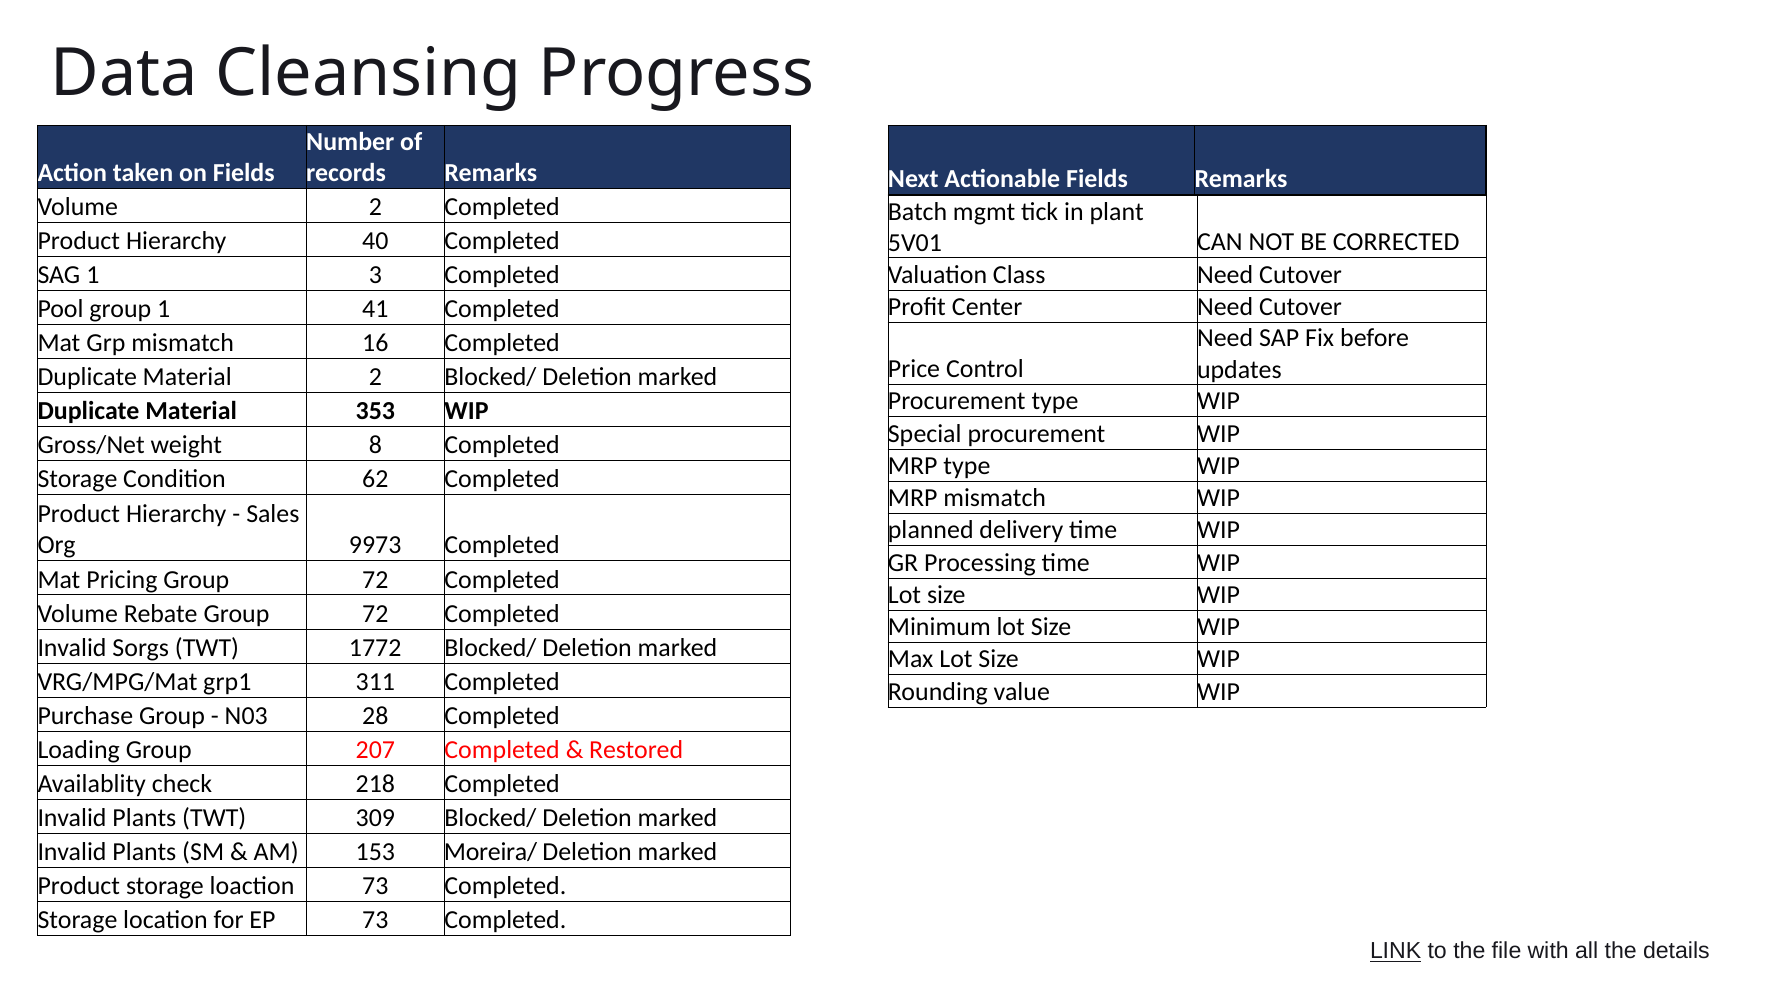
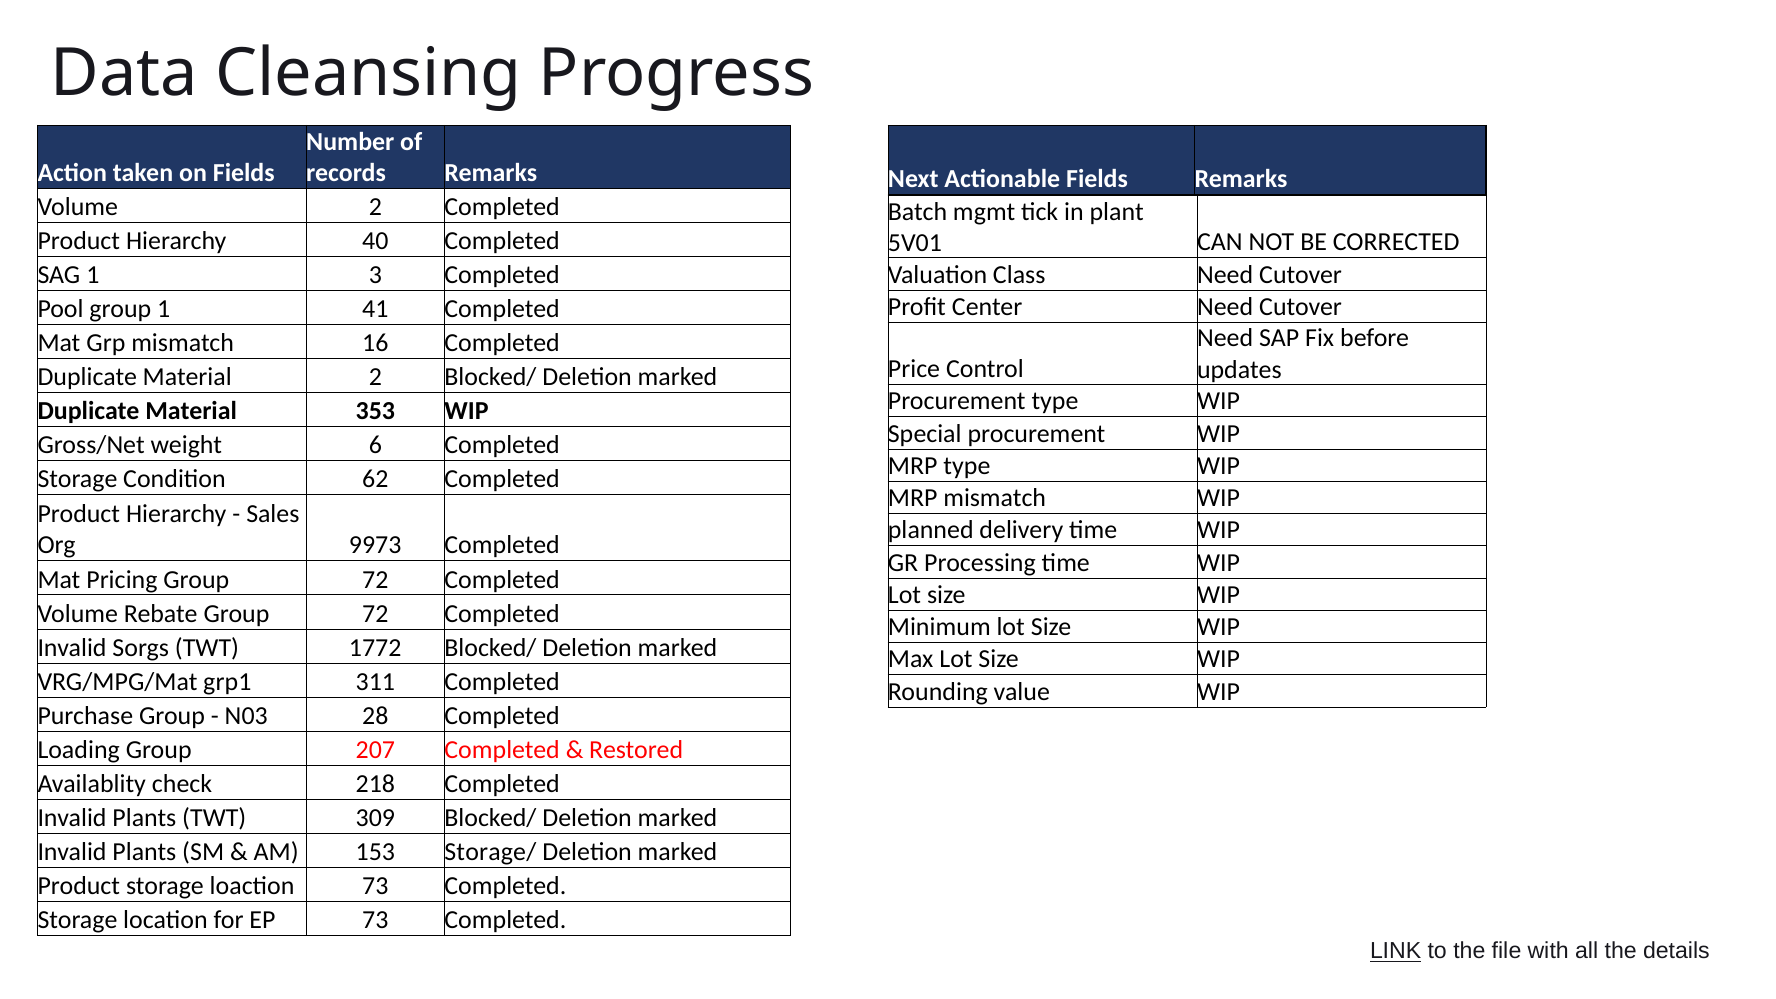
8: 8 -> 6 (375, 445)
Moreira/: Moreira/ -> Storage/ (490, 852)
